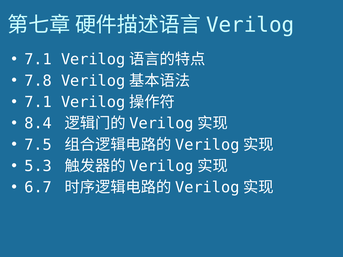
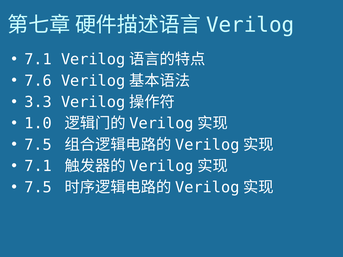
7.8: 7.8 -> 7.6 (38, 81)
7.1: 7.1 -> 3.3 (38, 102)
8.4: 8.4 -> 1.0 (38, 124)
5.3: 5.3 -> 7.1 (38, 166)
6.7: 6.7 -> 7.5 (38, 188)
